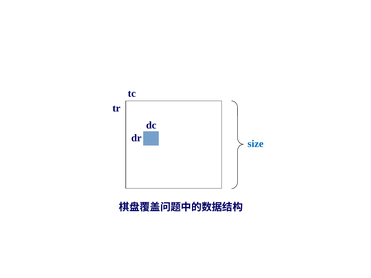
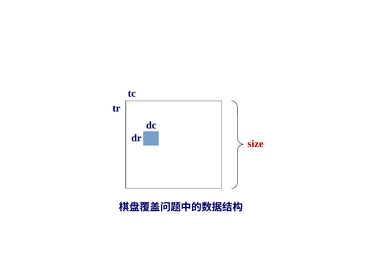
size colour: blue -> red (256, 144)
